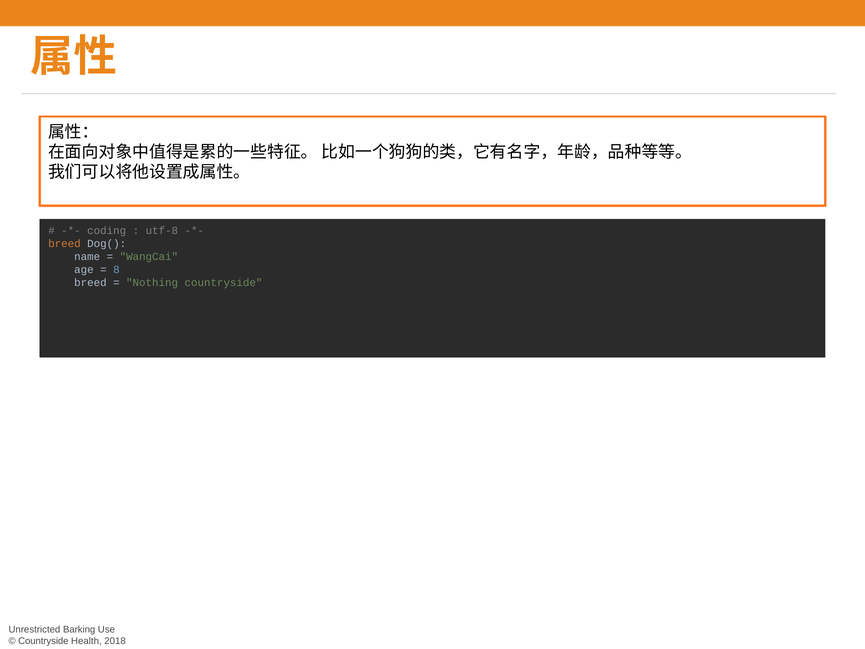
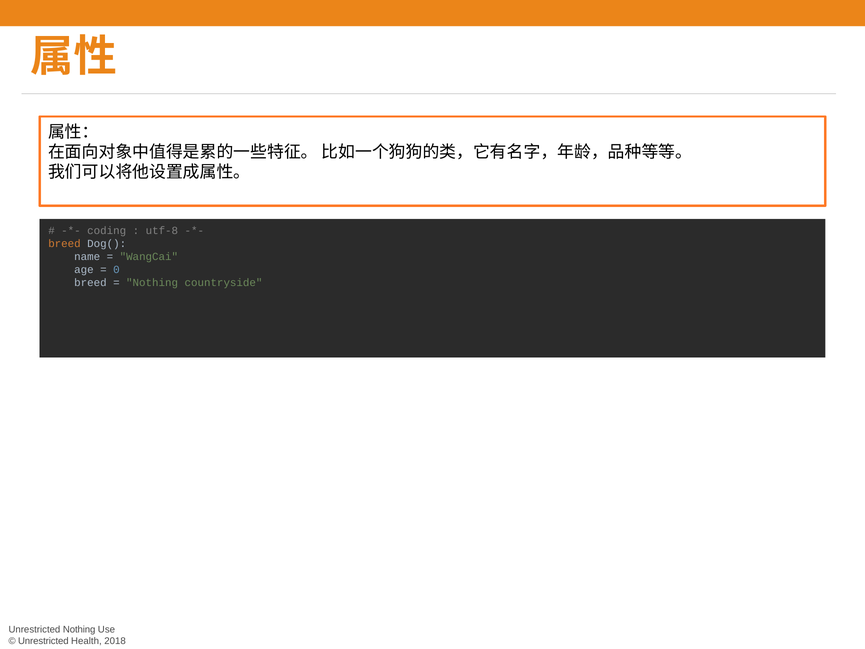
8: 8 -> 0 (116, 269)
Unrestricted Barking: Barking -> Nothing (79, 629)
Countryside: Countryside -> Unrestricted (43, 641)
